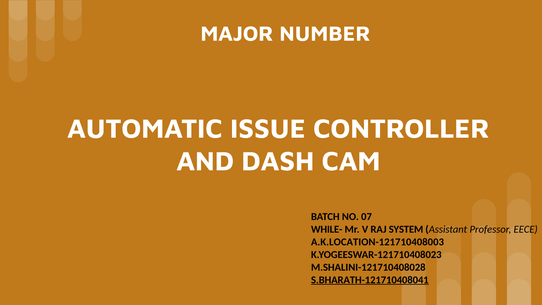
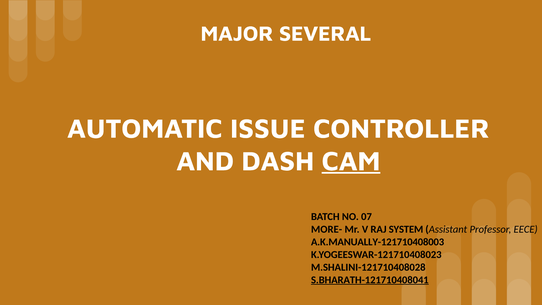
NUMBER: NUMBER -> SEVERAL (325, 34)
CAM underline: none -> present (351, 161)
WHILE-: WHILE- -> MORE- (327, 229)
A.K.LOCATION-121710408003: A.K.LOCATION-121710408003 -> A.K.MANUALLY-121710408003 (378, 242)
